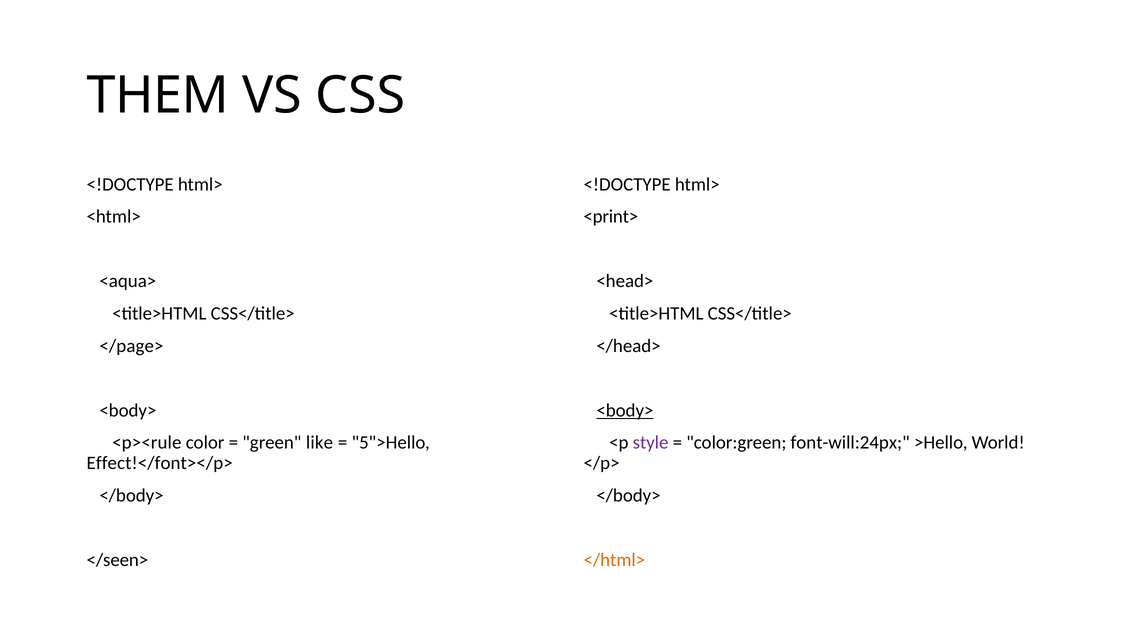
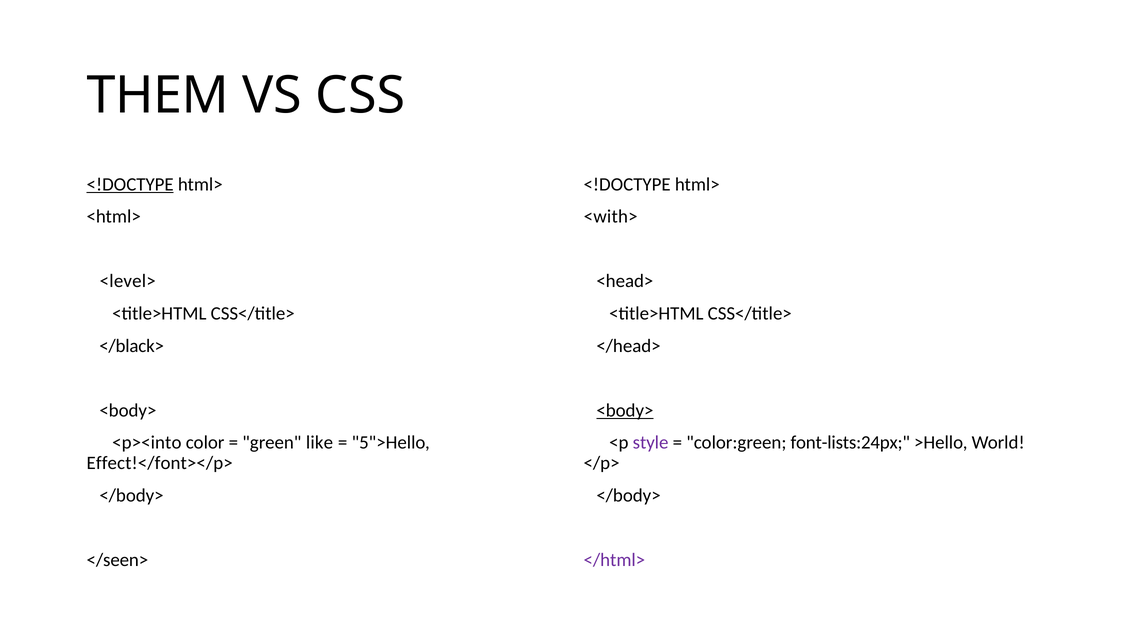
<!DOCTYPE underline: none -> present (130, 184)
<print>: <print> -> <with> (611, 217)
<aqua>: <aqua> -> <level> (128, 281)
</page>: </page> -> </black> (132, 346)
<p><rule: <p><rule -> <p><into (147, 443)
font-will:24px: font-will:24px -> font-lists:24px (850, 443)
</html> colour: orange -> purple (614, 560)
